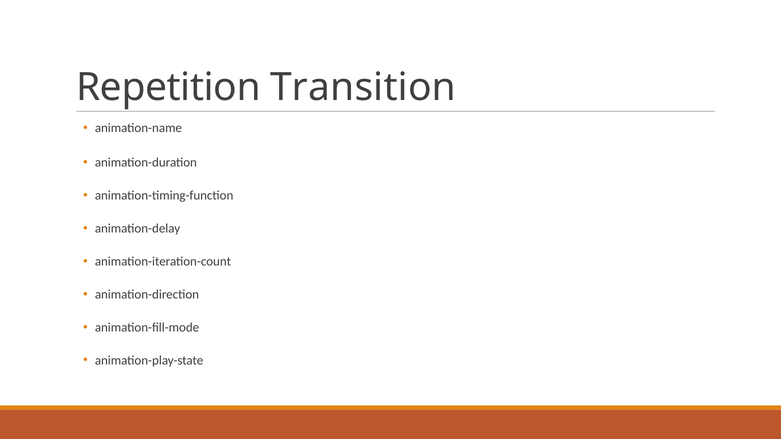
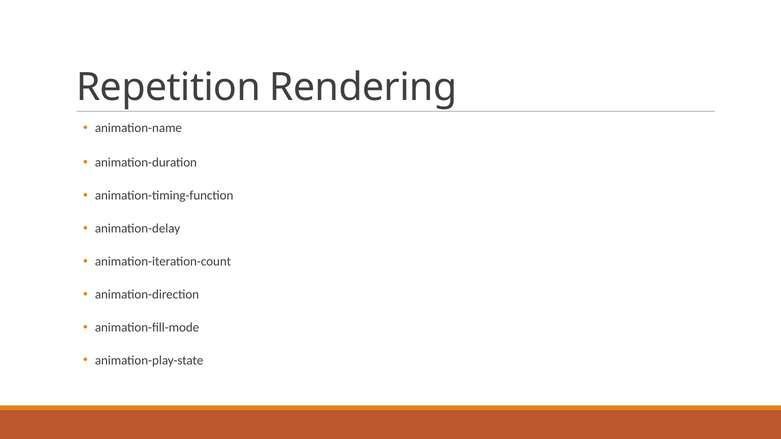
Transition: Transition -> Rendering (363, 87)
